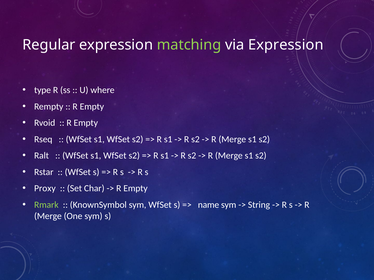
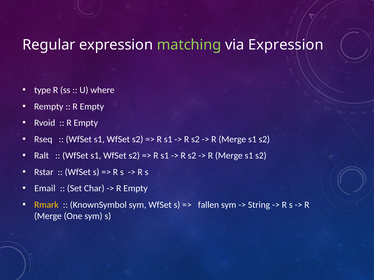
Proxy: Proxy -> Email (45, 189)
Rmark colour: light green -> yellow (46, 205)
name: name -> fallen (208, 205)
